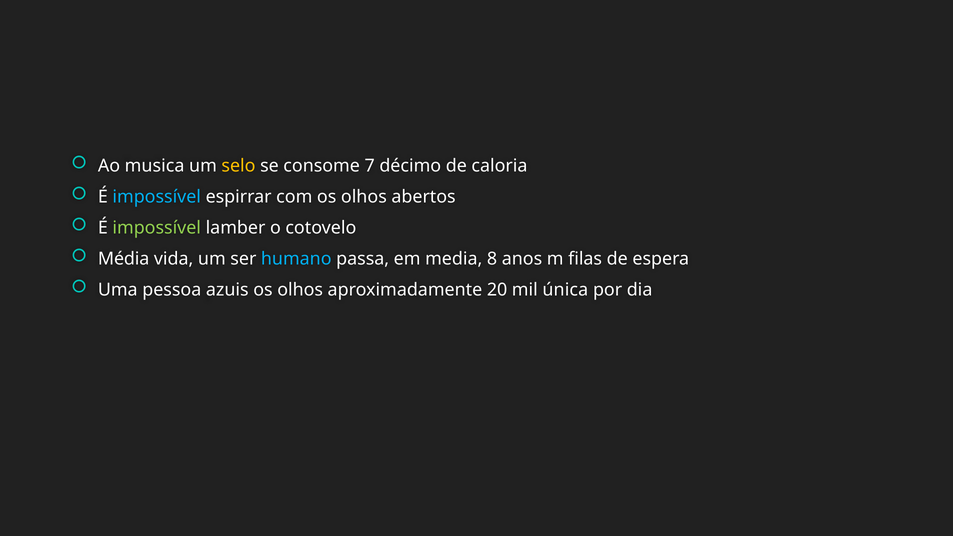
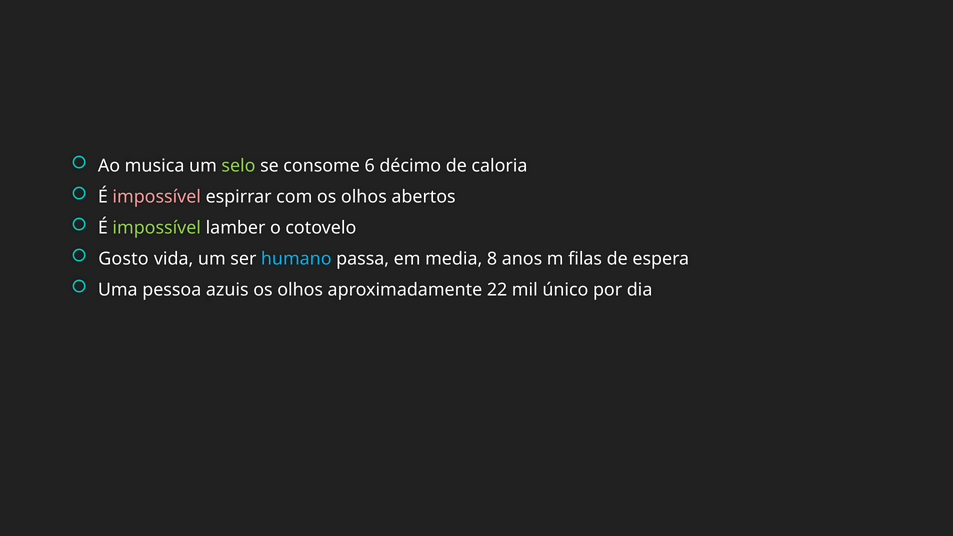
selo colour: yellow -> light green (239, 166)
7: 7 -> 6 (370, 166)
impossível colour: light blue -> pink (157, 197)
Média: Média -> Gosto (123, 259)
20: 20 -> 22 (497, 290)
única: única -> único (565, 290)
